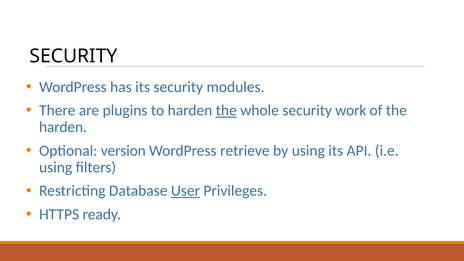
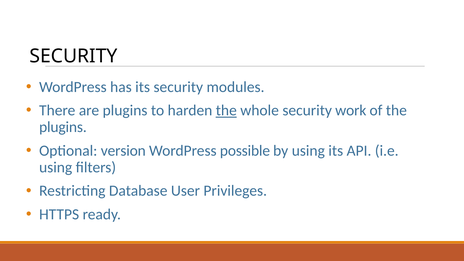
harden: harden -> plugins (63, 127)
retrieve: retrieve -> possible (245, 151)
User underline: present -> none (185, 191)
